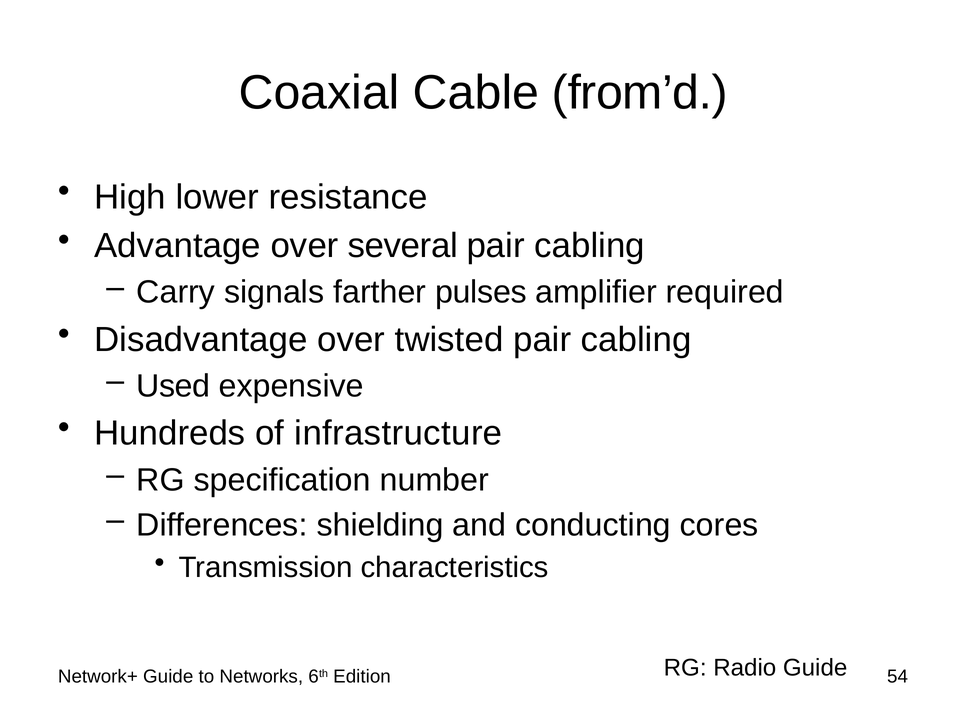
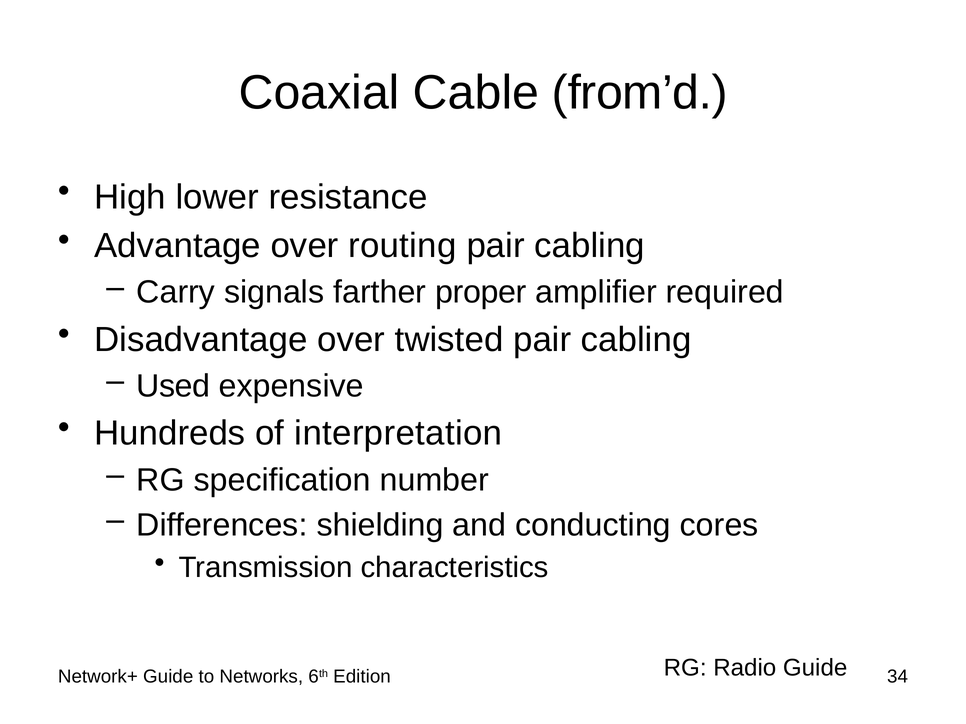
several: several -> routing (402, 246)
pulses: pulses -> proper (481, 293)
infrastructure: infrastructure -> interpretation (398, 434)
54: 54 -> 34 (898, 677)
